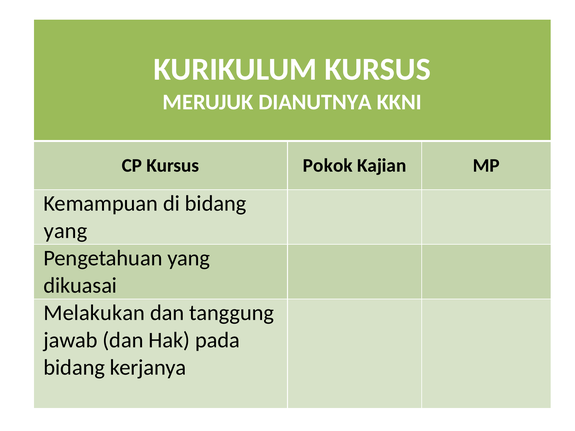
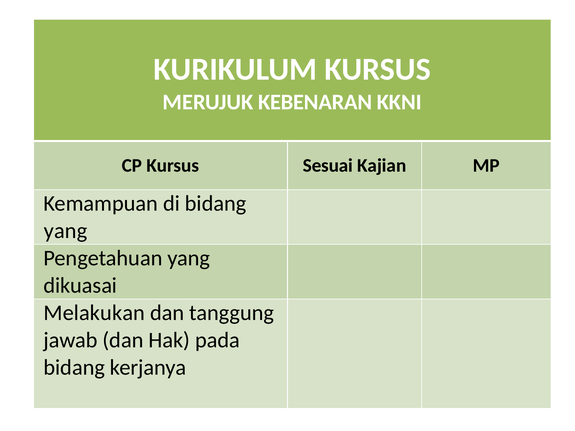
DIANUTNYA: DIANUTNYA -> KEBENARAN (315, 102)
Pokok: Pokok -> Sesuai (328, 166)
